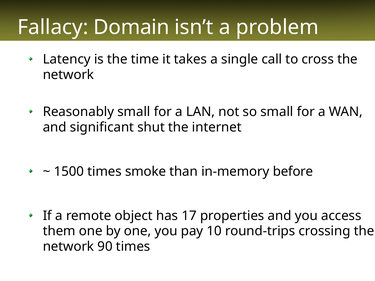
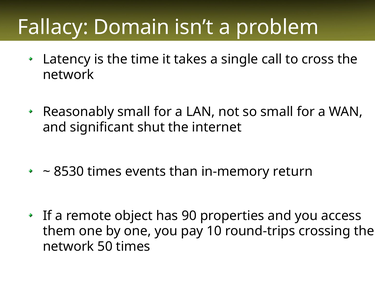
1500: 1500 -> 8530 (69, 172)
smoke: smoke -> events (146, 172)
before: before -> return (293, 172)
17: 17 -> 90 (189, 216)
90: 90 -> 50 (105, 247)
